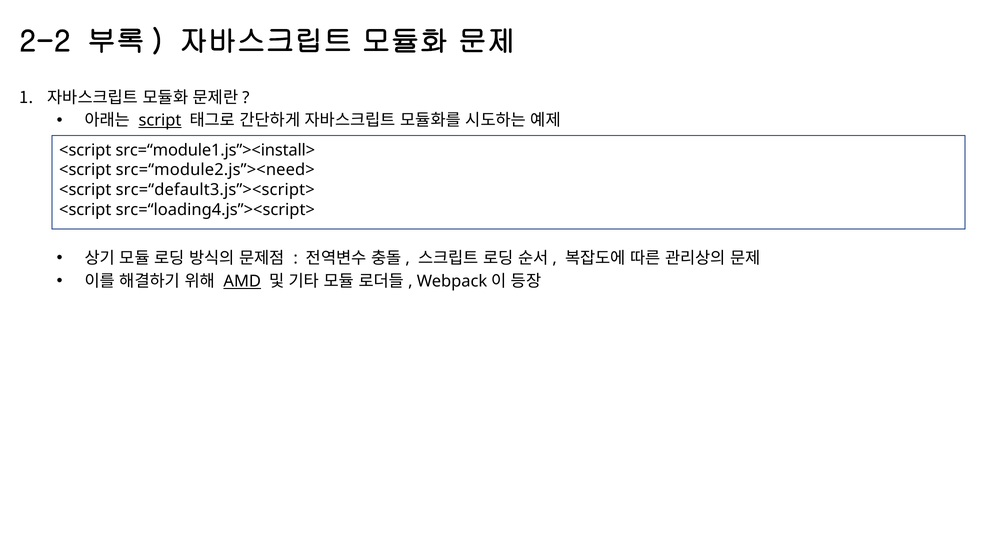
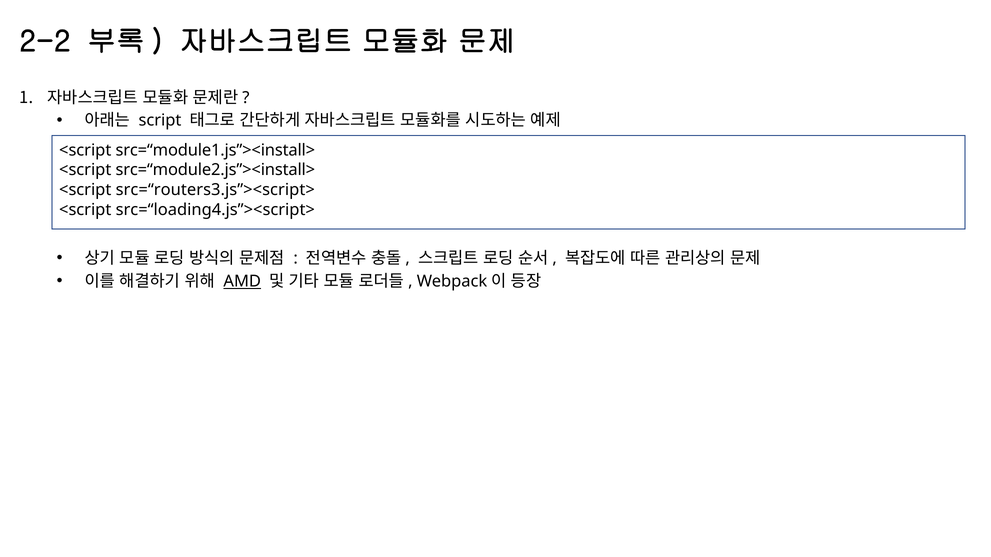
script underline: present -> none (160, 121)
src=“module2.js”><need>: src=“module2.js”><need> -> src=“module2.js”><install> (215, 170)
src=“default3.js”><script>: src=“default3.js”><script> -> src=“routers3.js”><script> (215, 190)
